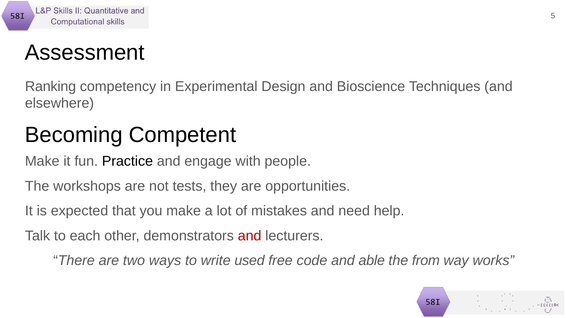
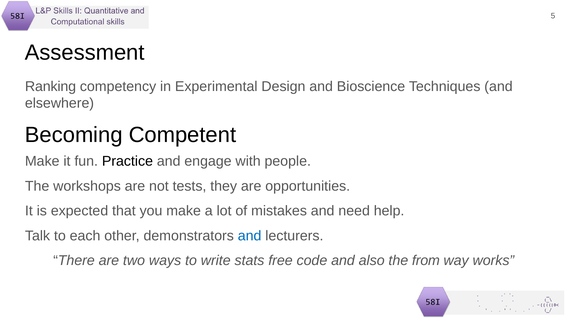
and colour: red -> blue (250, 236)
used: used -> stats (249, 261)
able: able -> also (372, 261)
